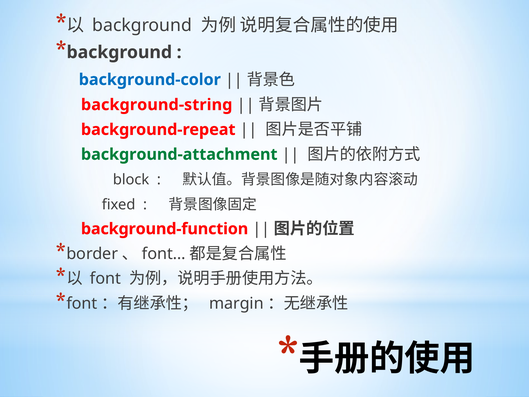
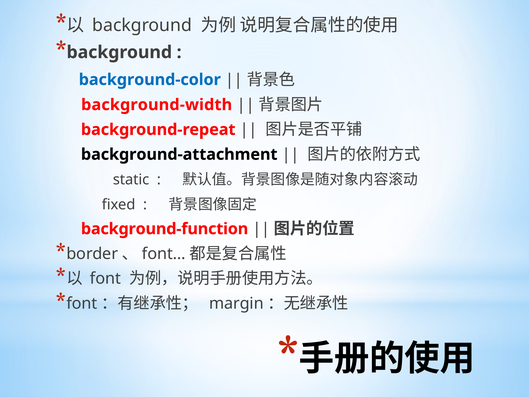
background-string: background-string -> background-width (157, 105)
background-attachment colour: green -> black (179, 154)
block: block -> static (131, 180)
